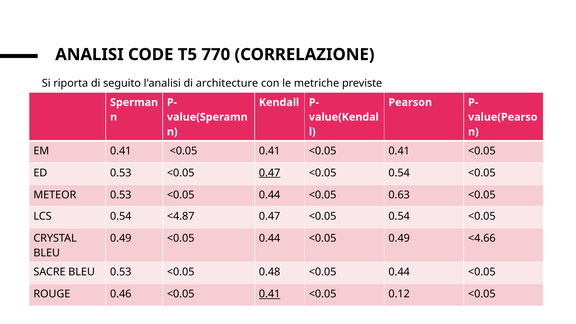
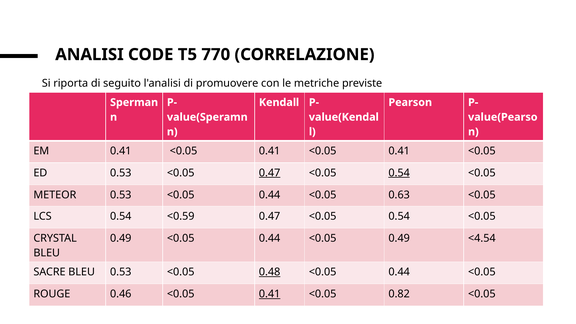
architecture: architecture -> promuovere (227, 83)
0.54 underline: none -> present (399, 173)
<4.87: <4.87 -> <0.59 (181, 216)
<4.66: <4.66 -> <4.54 (482, 238)
0.48 underline: none -> present (270, 272)
0.12: 0.12 -> 0.82 (399, 294)
